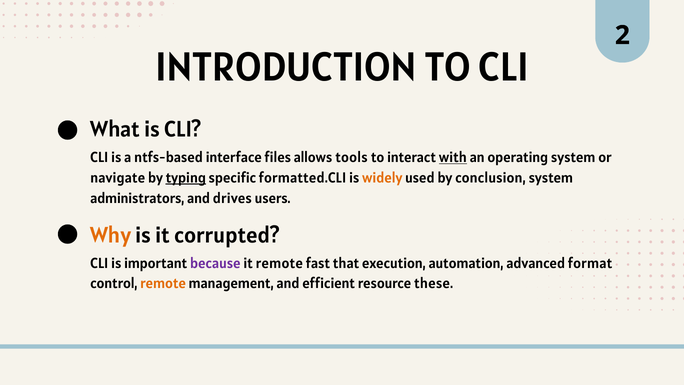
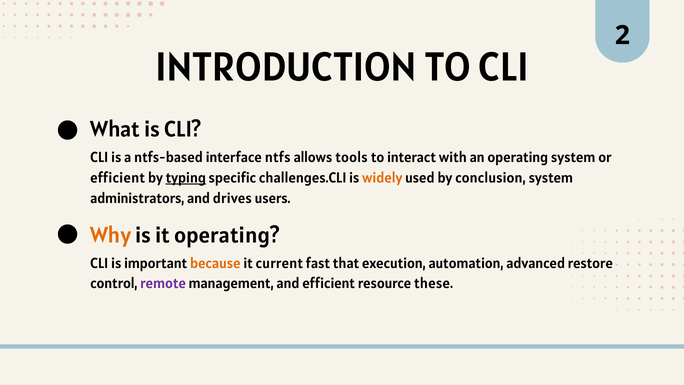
files: files -> ntfs (278, 157)
with underline: present -> none (453, 157)
navigate: navigate -> efficient (118, 178)
formatted.CLI: formatted.CLI -> challenges.CLI (303, 178)
it corrupted: corrupted -> operating (227, 235)
because colour: purple -> orange (215, 263)
it remote: remote -> current (279, 263)
format: format -> restore (590, 263)
remote colour: orange -> purple (163, 283)
